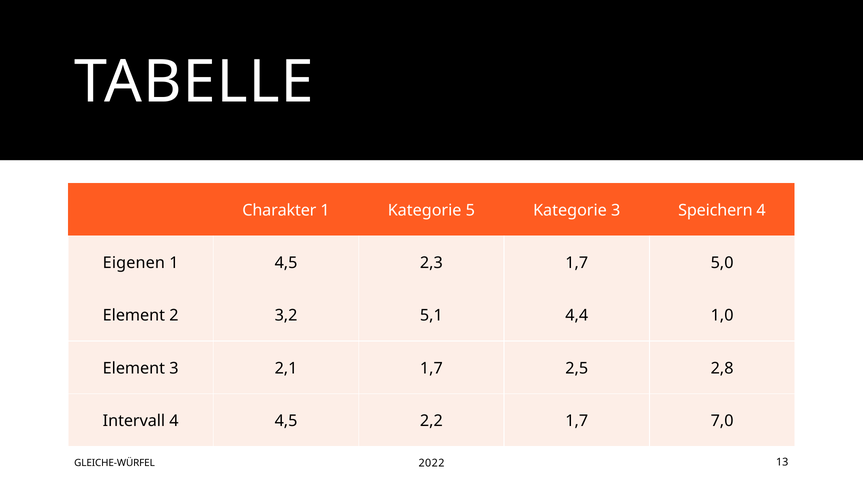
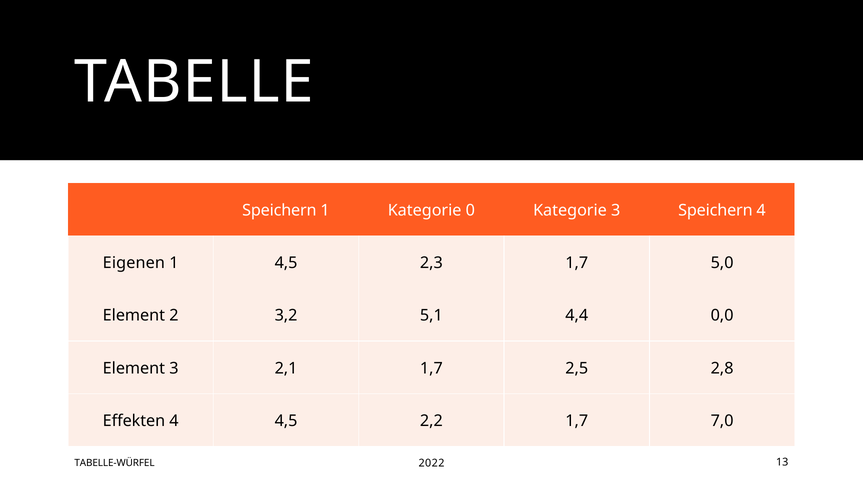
Charakter: Charakter -> Speichern (279, 210)
Kategorie 5: 5 -> 0 (470, 210)
1: 1 -> 0 (715, 316)
Intervall: Intervall -> Effekten (134, 421)
GLEICHE-WÜRFEL: GLEICHE-WÜRFEL -> TABELLE-WÜRFEL (115, 464)
